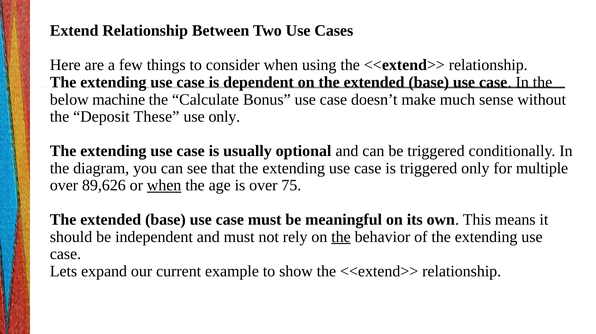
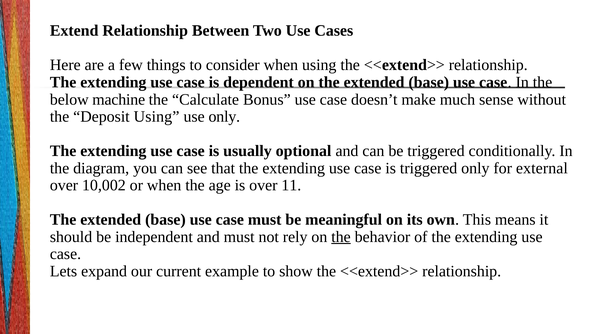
Deposit These: These -> Using (157, 117)
multiple: multiple -> external (542, 168)
89,626: 89,626 -> 10,002 (104, 185)
when underline: present -> none (164, 185)
75: 75 -> 11 (291, 185)
